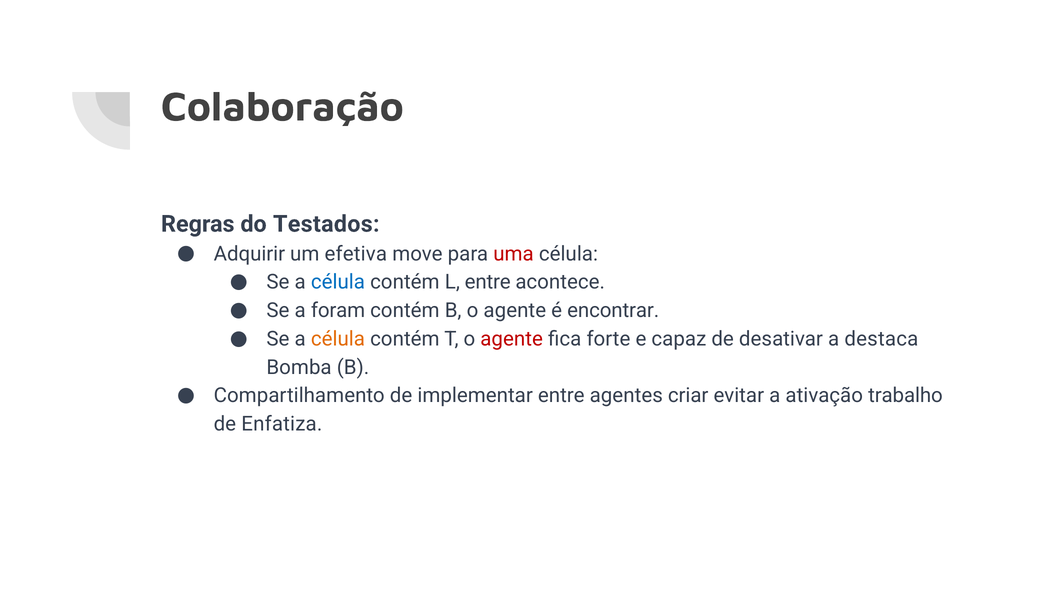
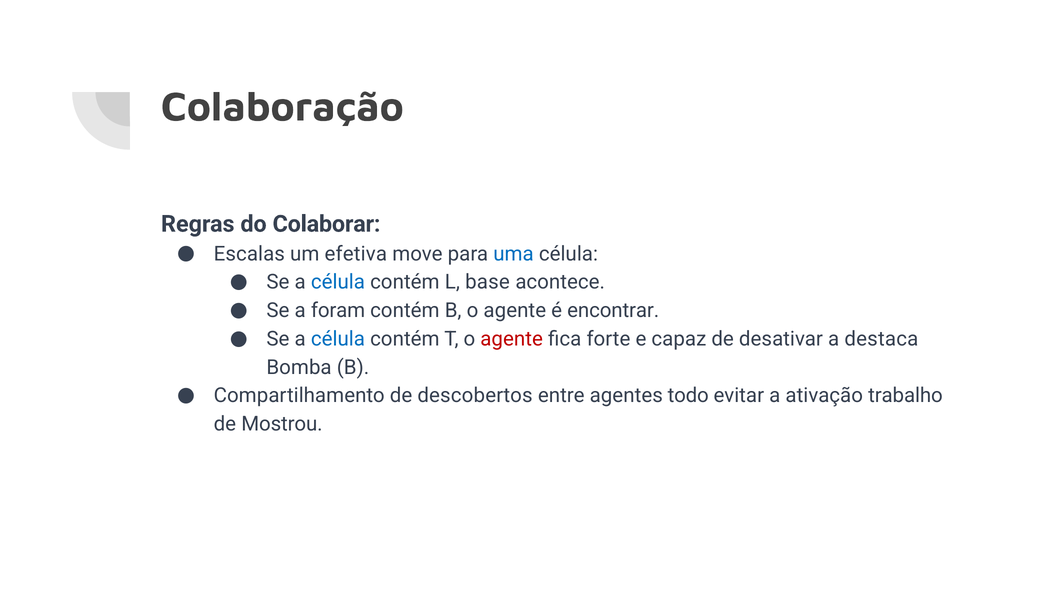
Testados: Testados -> Colaborar (327, 224)
Adquirir: Adquirir -> Escalas (249, 254)
uma colour: red -> blue (513, 254)
L entre: entre -> base (487, 282)
célula colour: orange -> blue (338, 339)
implementar: implementar -> descobertos (475, 396)
criar: criar -> todo (688, 396)
Enfatiza: Enfatiza -> Mostrou (282, 424)
